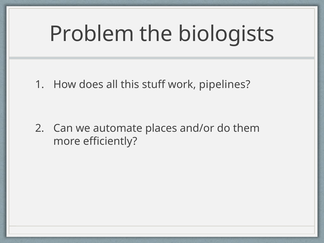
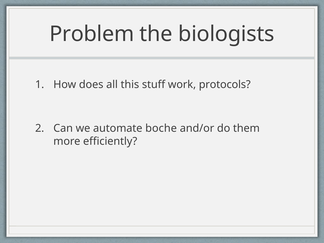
pipelines: pipelines -> protocols (225, 84)
places: places -> boche (161, 128)
